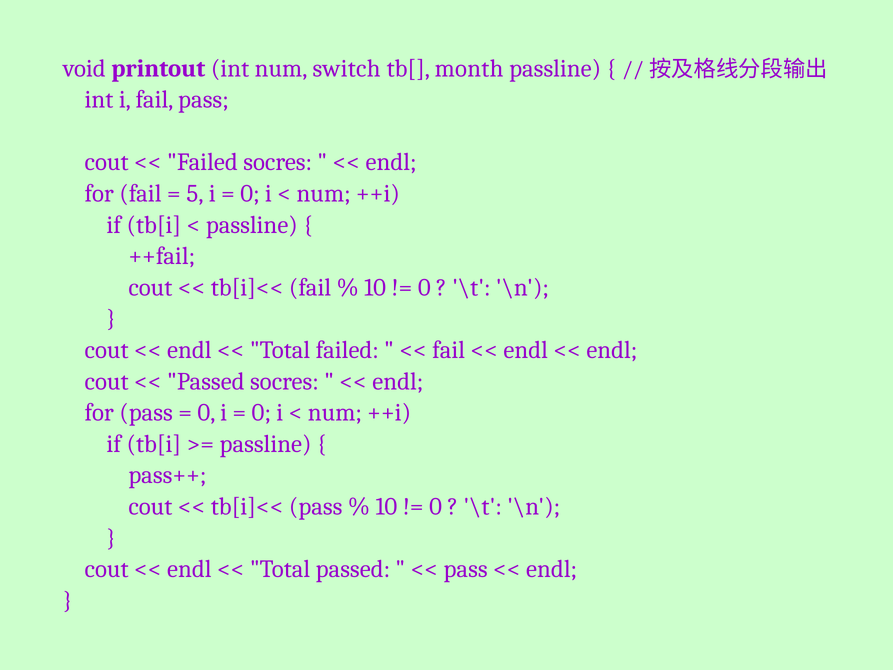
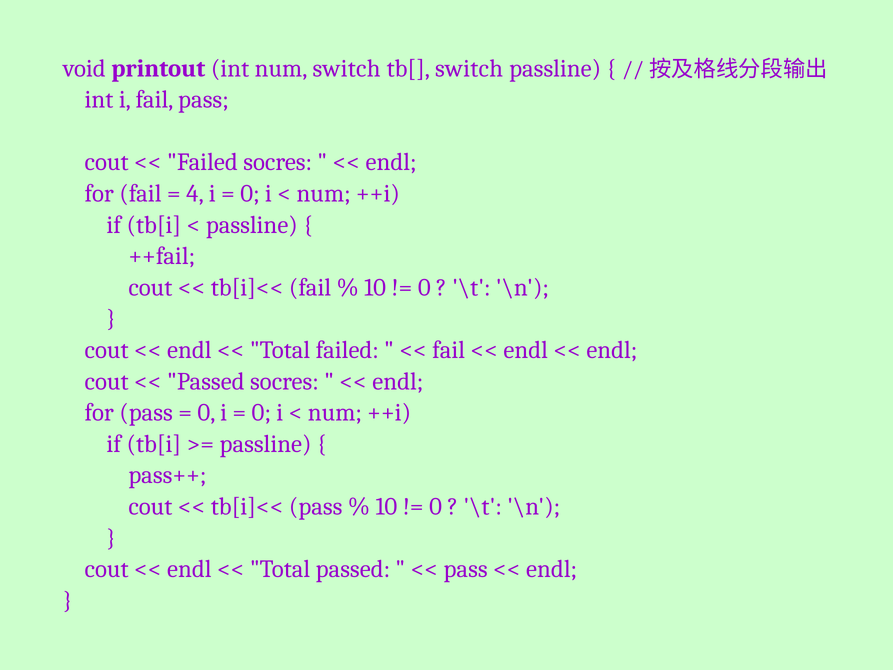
tb[ month: month -> switch (469, 68)
5: 5 -> 4 (195, 194)
